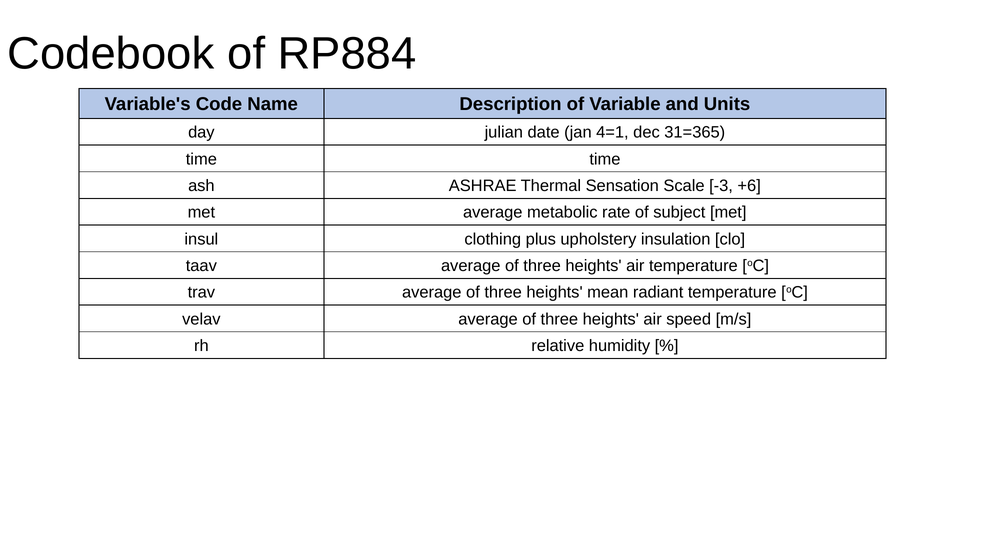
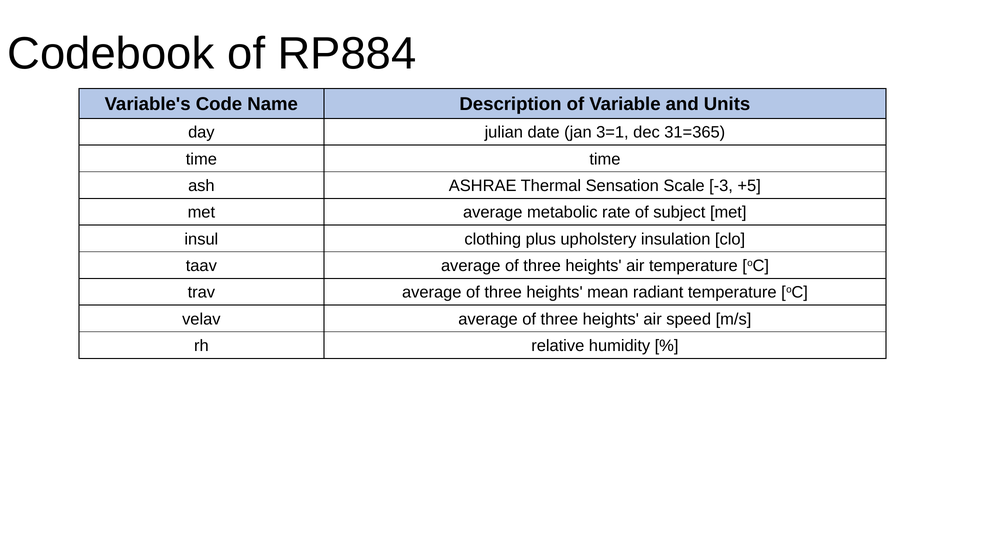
4=1: 4=1 -> 3=1 (612, 133)
+6: +6 -> +5 (749, 186)
